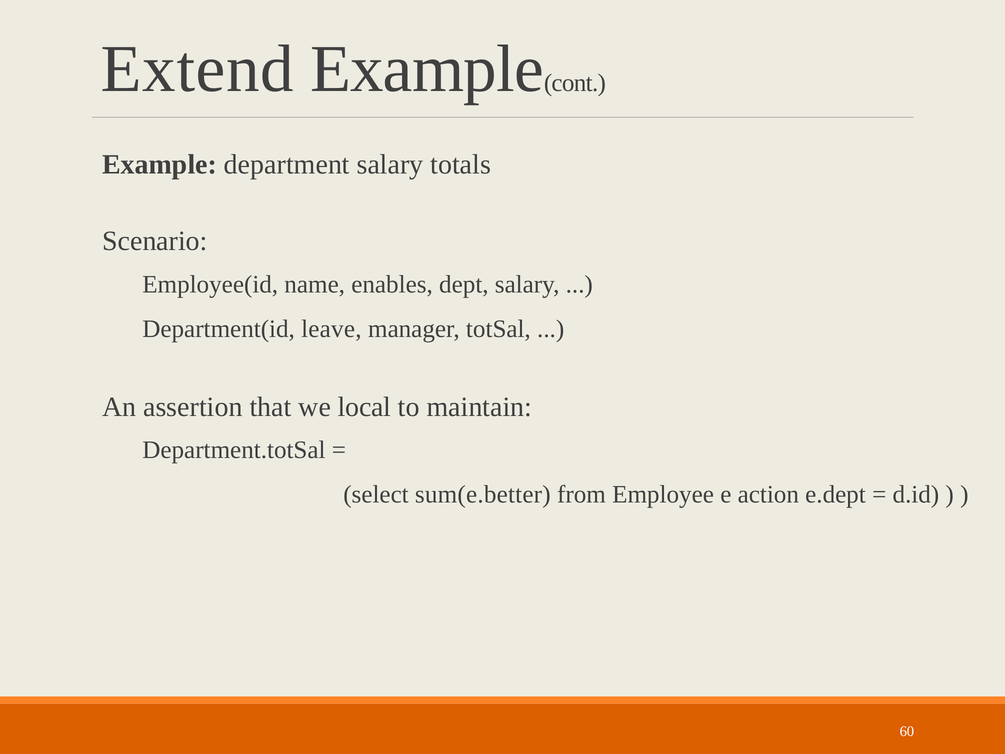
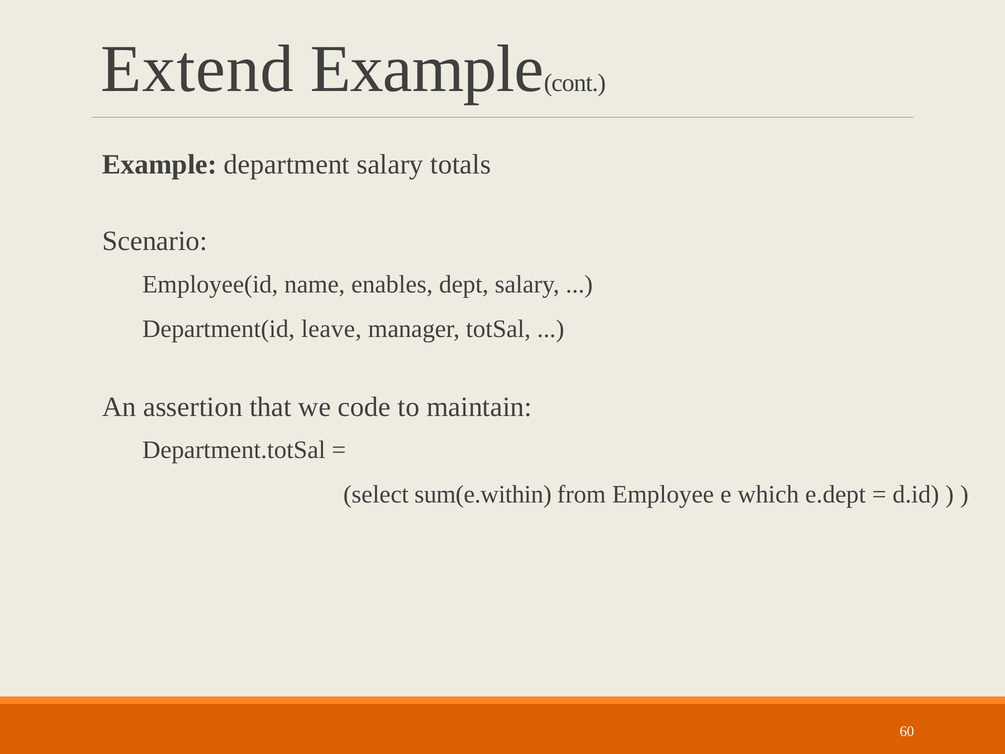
local: local -> code (364, 407)
sum(e.better: sum(e.better -> sum(e.within (483, 495)
action: action -> which (768, 495)
